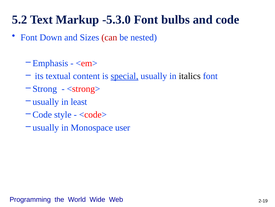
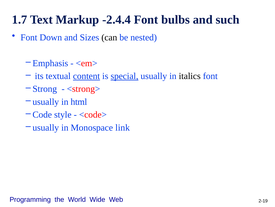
5.2: 5.2 -> 1.7 (20, 20)
-5.3.0: -5.3.0 -> -2.4.4 (117, 20)
and code: code -> such (228, 20)
can colour: red -> black (109, 37)
content underline: none -> present (86, 76)
least: least -> html (79, 101)
user: user -> link (123, 127)
